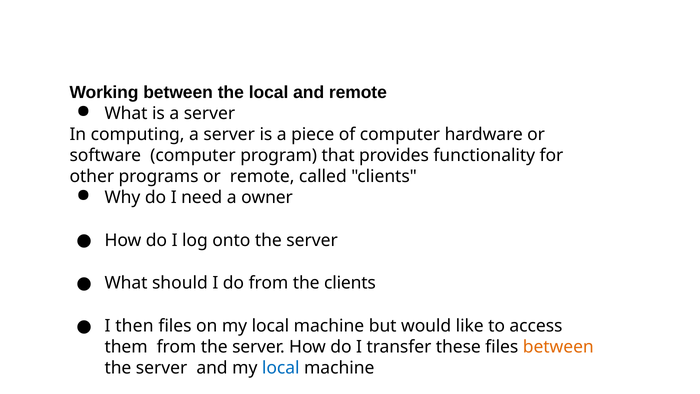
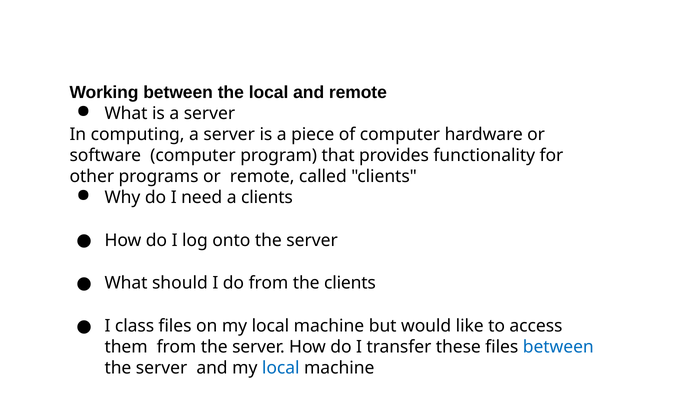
a owner: owner -> clients (267, 197)
then: then -> class (135, 326)
between colour: orange -> blue (558, 347)
